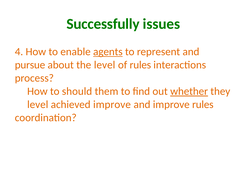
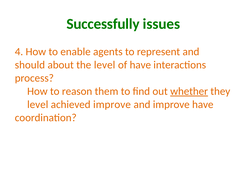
agents underline: present -> none (108, 52)
pursue: pursue -> should (30, 65)
of rules: rules -> have (140, 65)
should: should -> reason (77, 91)
improve rules: rules -> have (203, 105)
